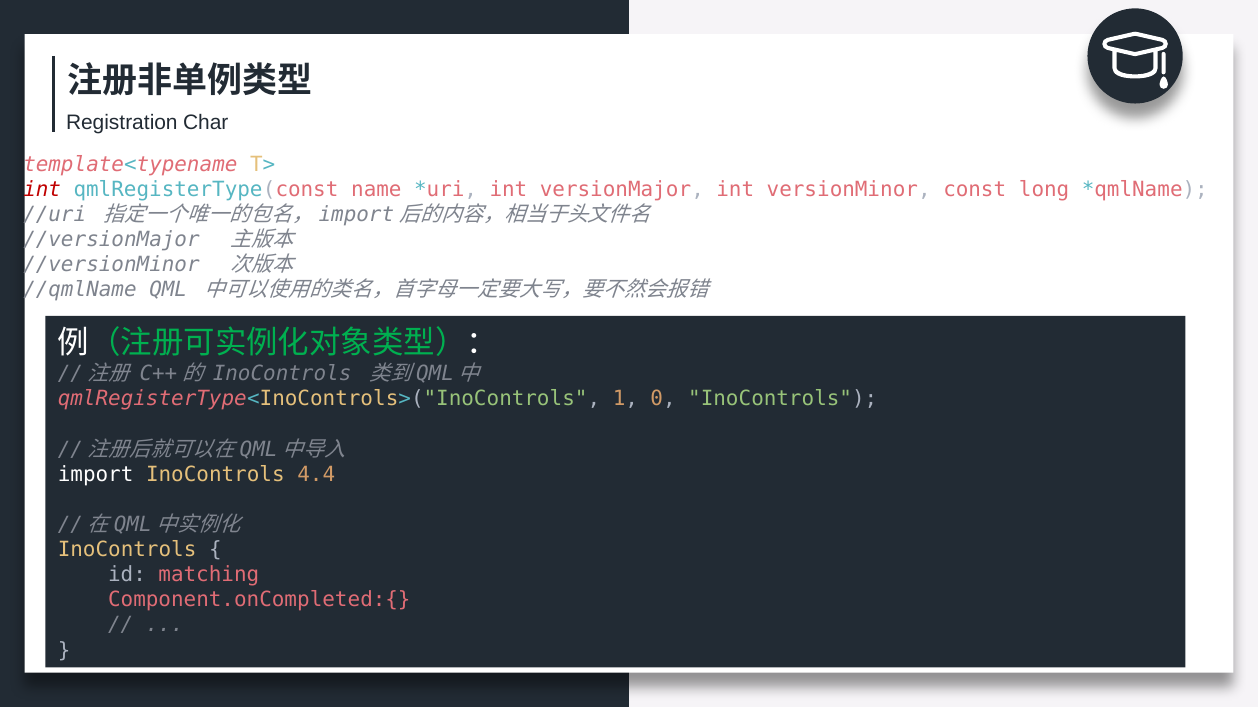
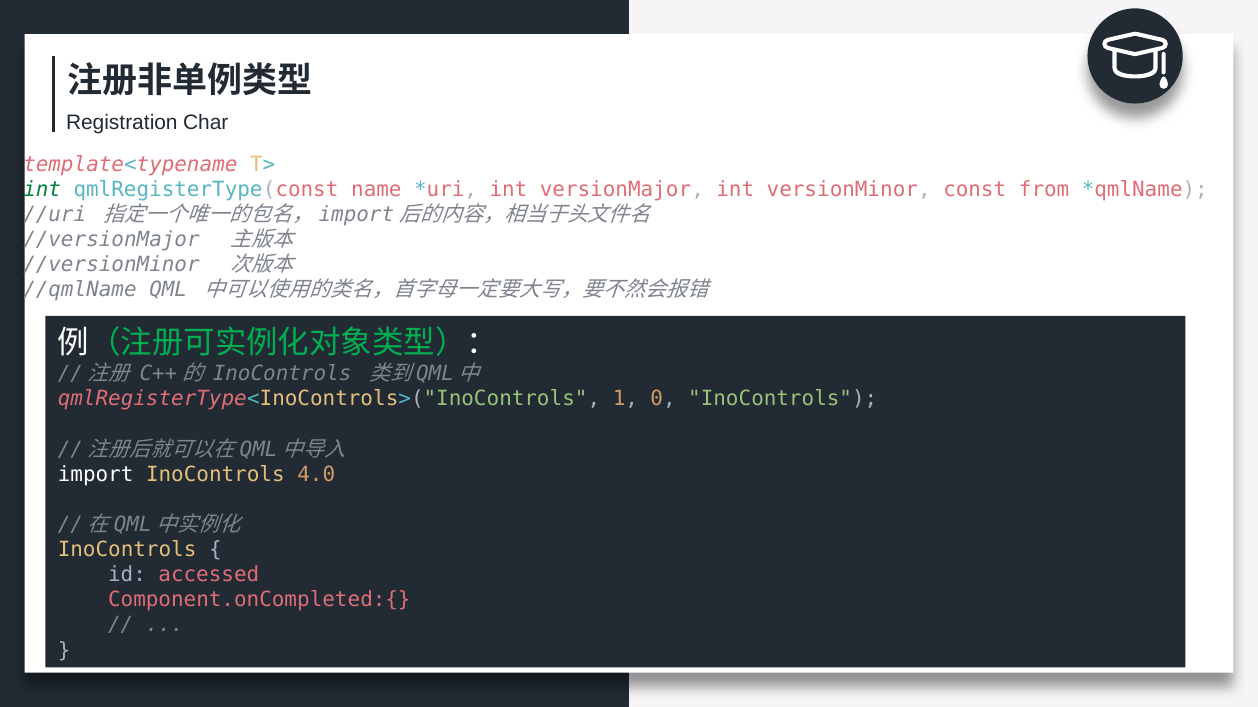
int colour: red -> green (42, 190)
long: long -> from (1044, 190)
4.4: 4.4 -> 4.0 (316, 475)
matching: matching -> accessed (209, 575)
